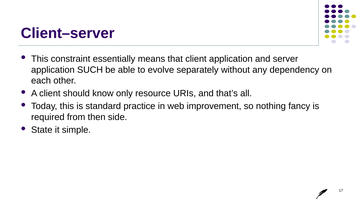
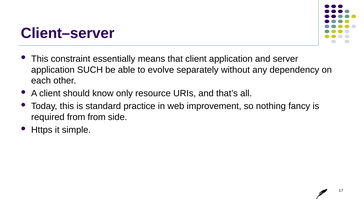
from then: then -> from (97, 117)
State: State -> Https (42, 130)
